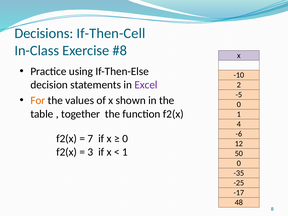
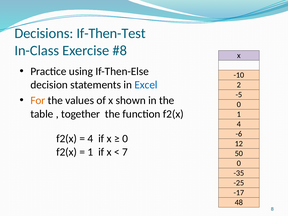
If-Then-Cell: If-Then-Cell -> If-Then-Test (111, 33)
Excel colour: purple -> blue (146, 85)
7: 7 -> 4 (90, 139)
3: 3 -> 1 (90, 152)
1: 1 -> 7 (125, 152)
